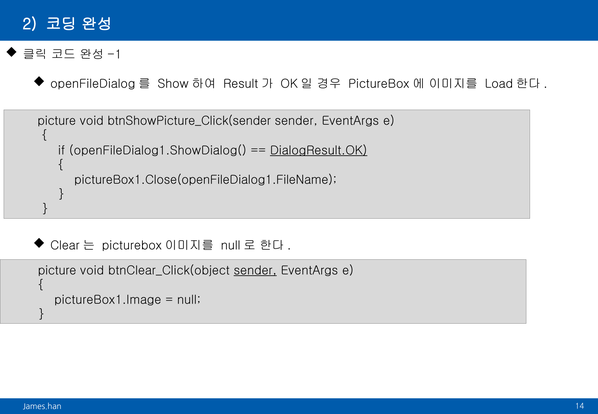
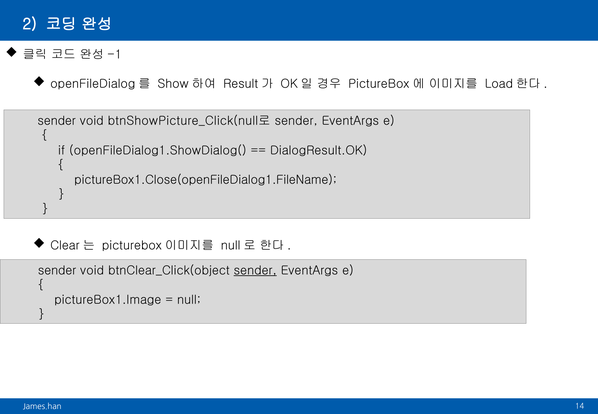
picture: picture -> sender (57, 121)
btnShowPicture_Click(sender: btnShowPicture_Click(sender -> btnShowPicture_Click(null로 (189, 121)
DialogResult.OK underline: present -> none (319, 150)
picture: picture -> sender (57, 270)
